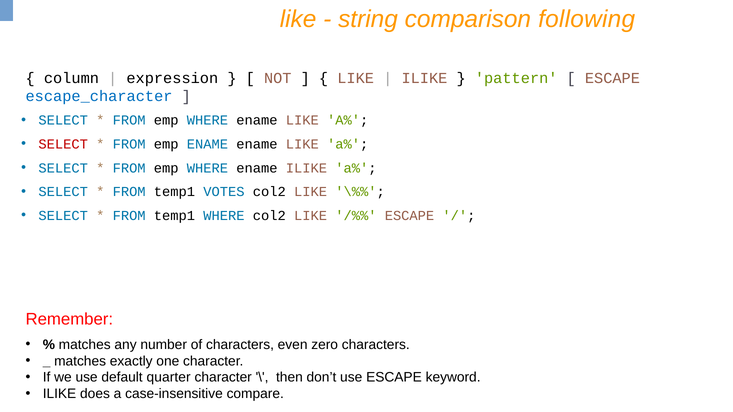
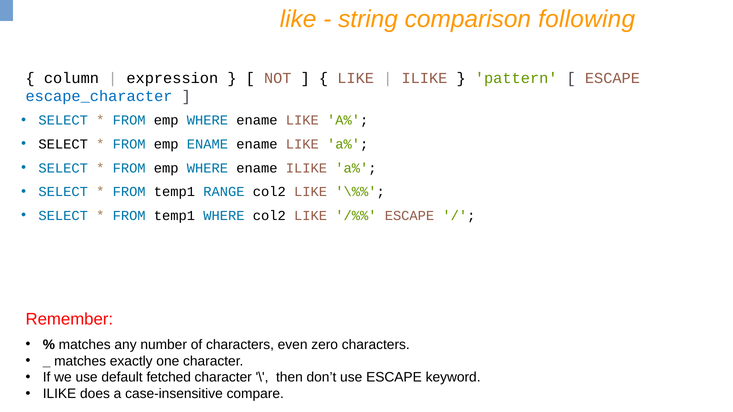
SELECT colour: red -> black (63, 144)
VOTES: VOTES -> RANGE (224, 192)
quarter: quarter -> fetched (169, 378)
